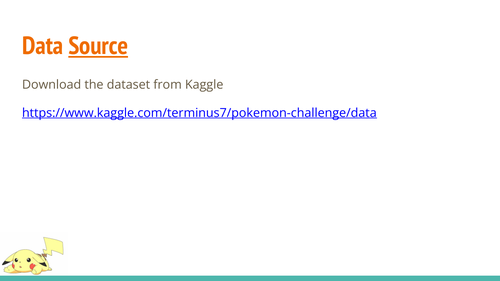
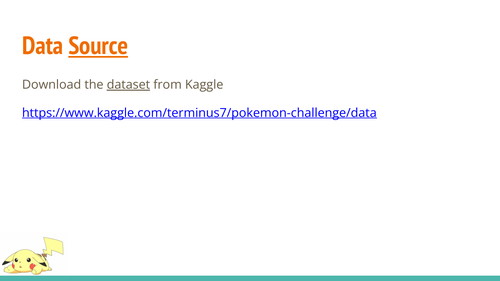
dataset underline: none -> present (128, 85)
